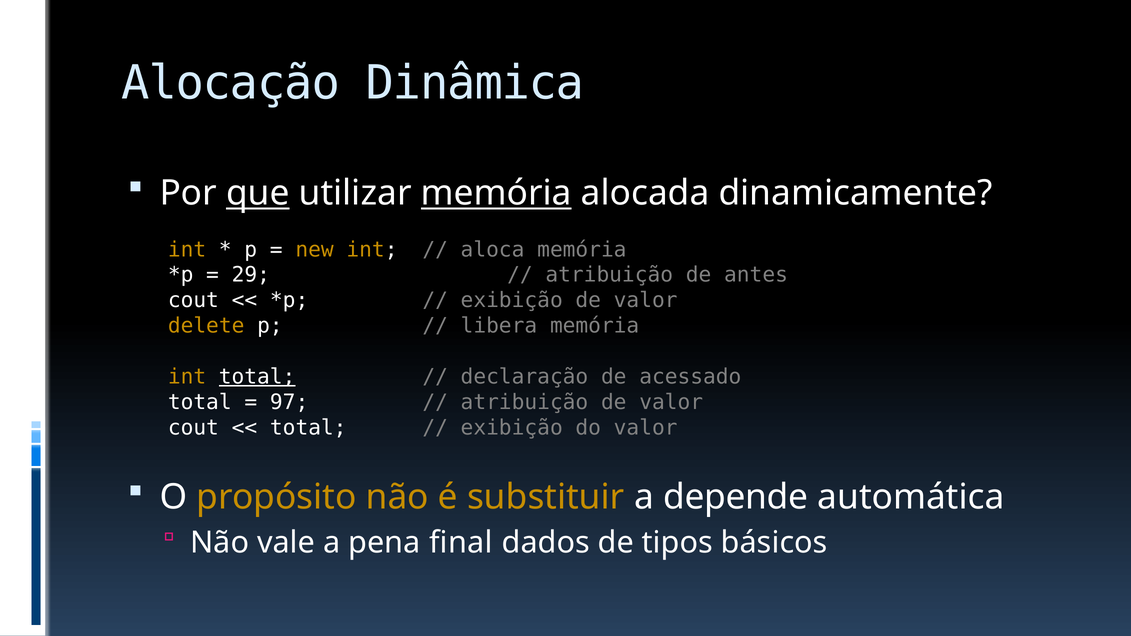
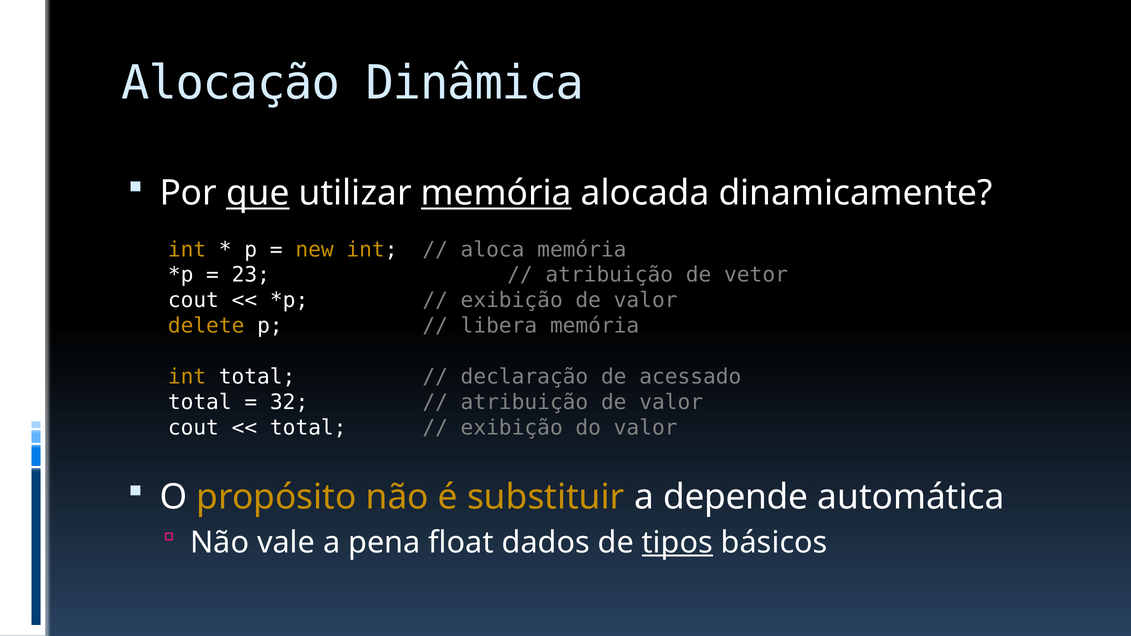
29: 29 -> 23 (251, 275)
antes: antes -> vetor (756, 275)
total underline: present -> none (257, 377)
97: 97 -> 32 (289, 402)
final: final -> float (461, 543)
tipos underline: none -> present (677, 543)
